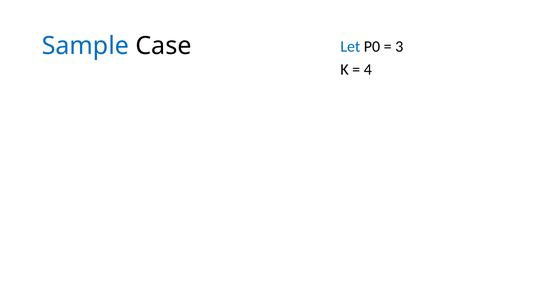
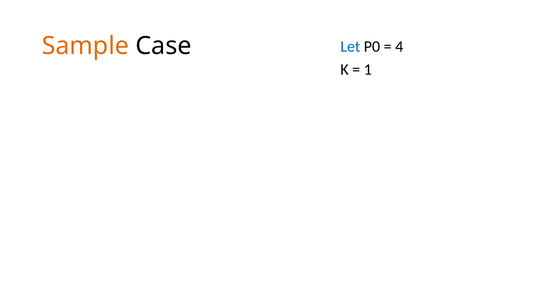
Sample colour: blue -> orange (85, 46)
3: 3 -> 4 (399, 46)
4: 4 -> 1 (368, 69)
